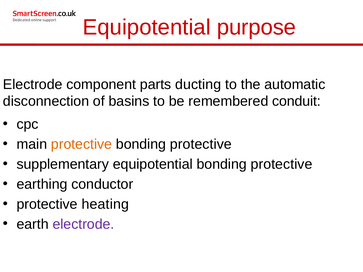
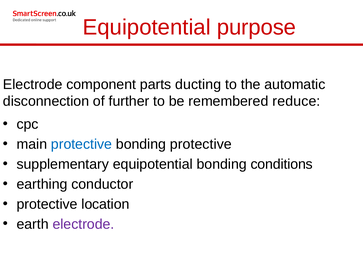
basins: basins -> further (129, 101)
conduit: conduit -> reduce (296, 101)
protective colour: orange -> blue (82, 144)
equipotential bonding protective: protective -> conditions (282, 164)
heating: heating -> location (105, 204)
